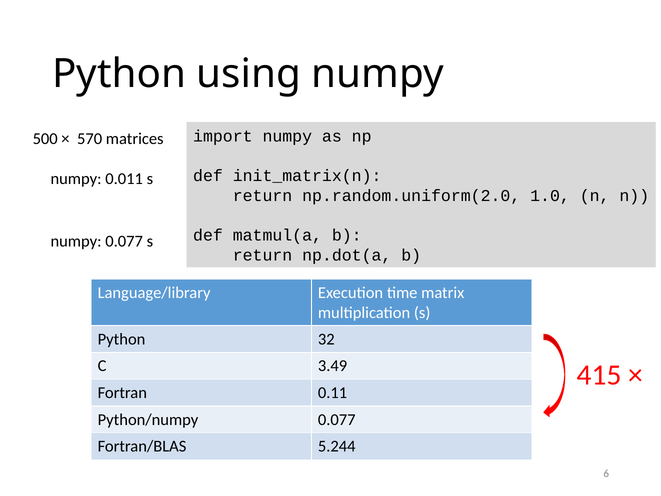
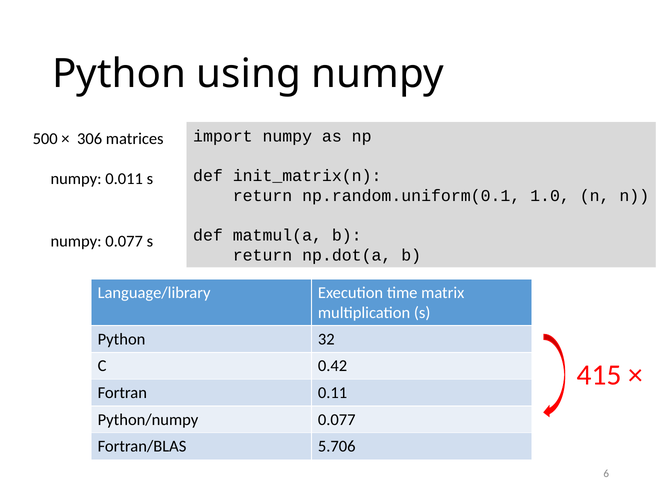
570: 570 -> 306 (90, 139)
np.random.uniform(2.0: np.random.uniform(2.0 -> np.random.uniform(0.1 (411, 196)
3.49: 3.49 -> 0.42 (333, 366)
5.244: 5.244 -> 5.706 (337, 446)
